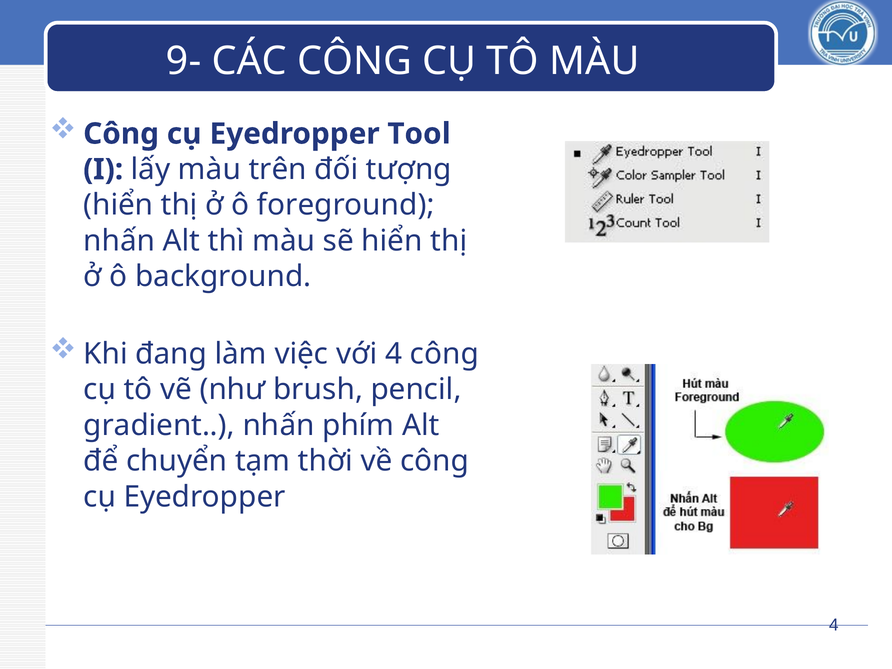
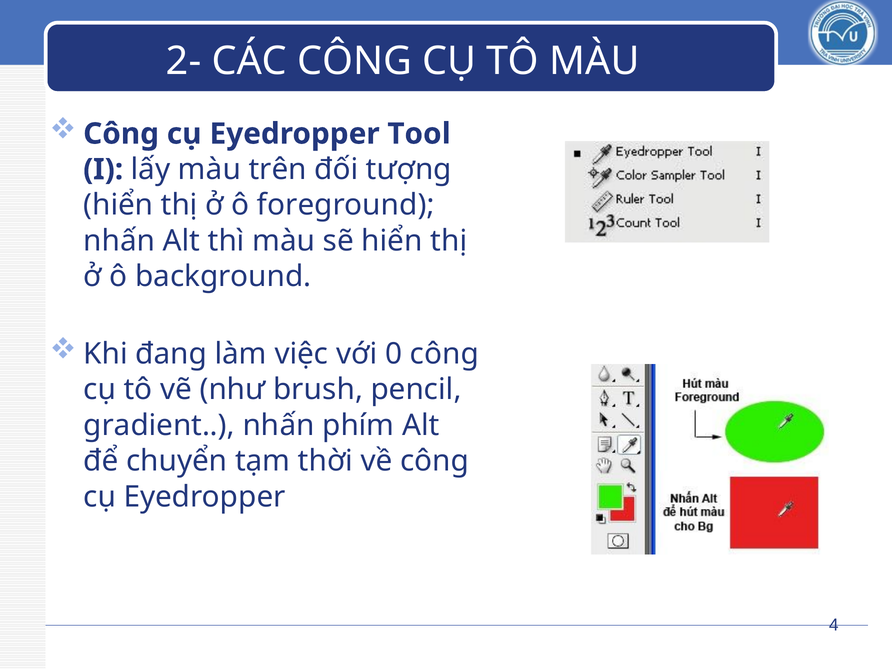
9-: 9- -> 2- (184, 61)
với 4: 4 -> 0 (394, 354)
